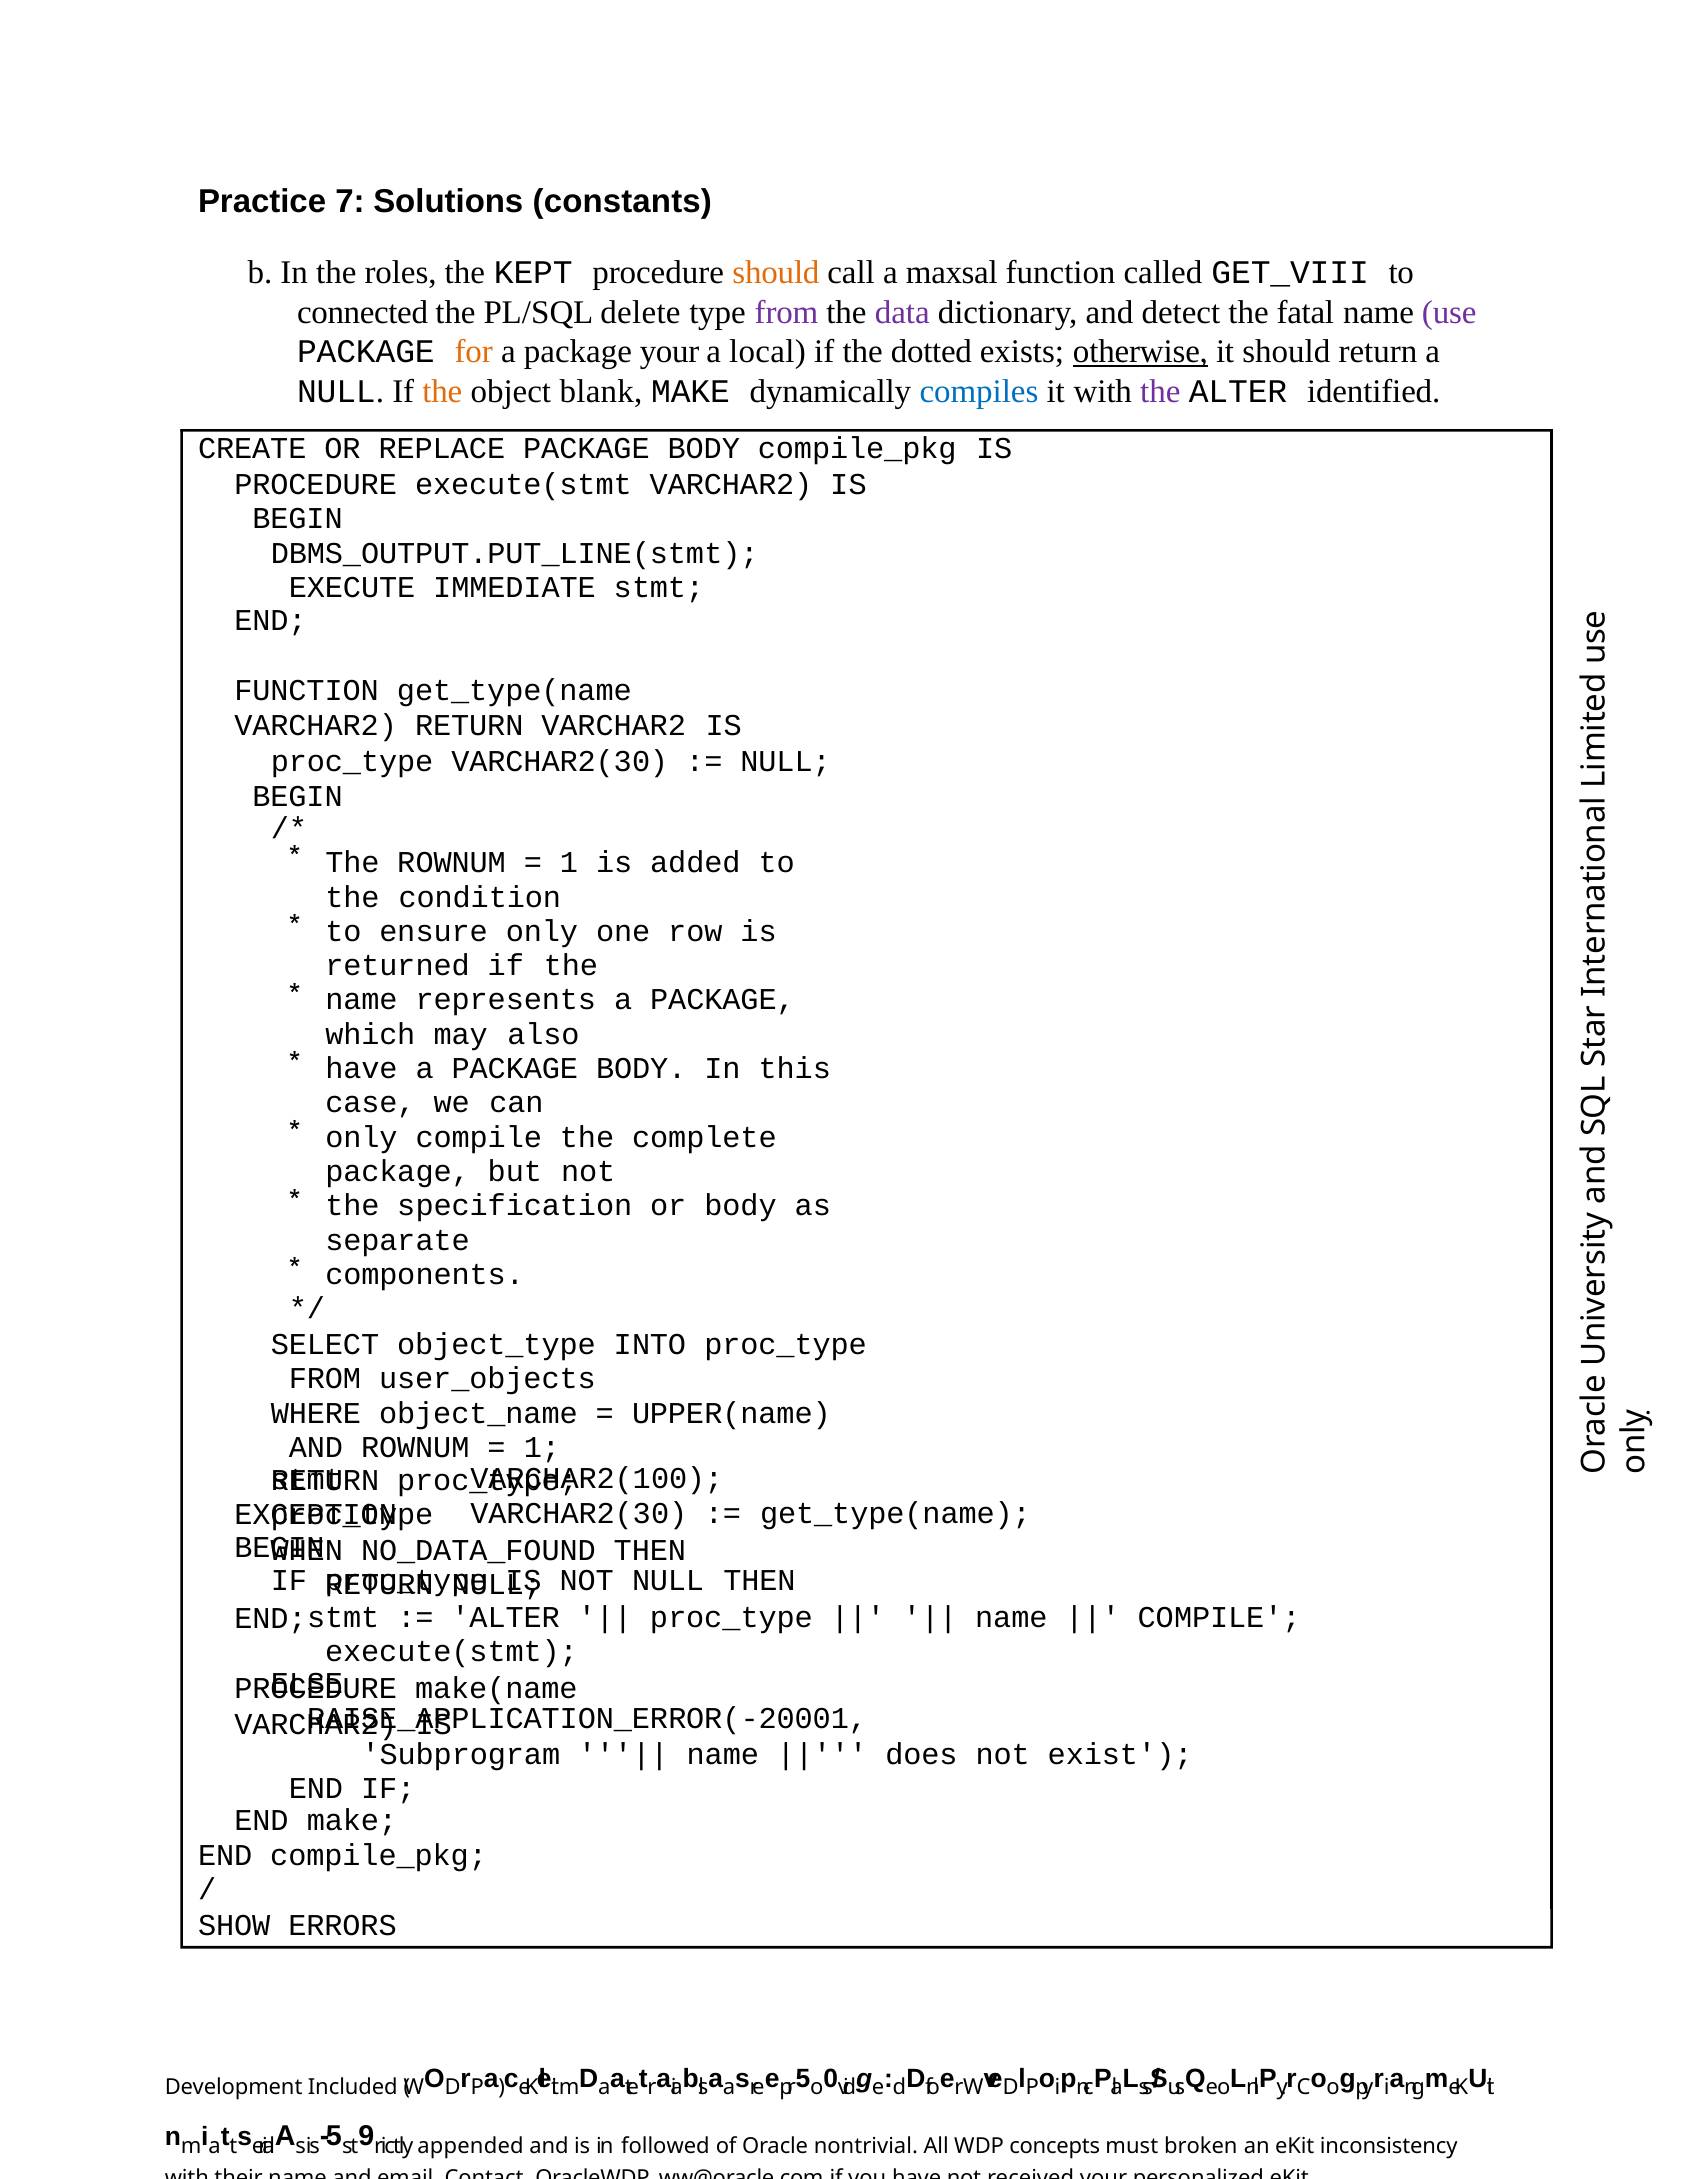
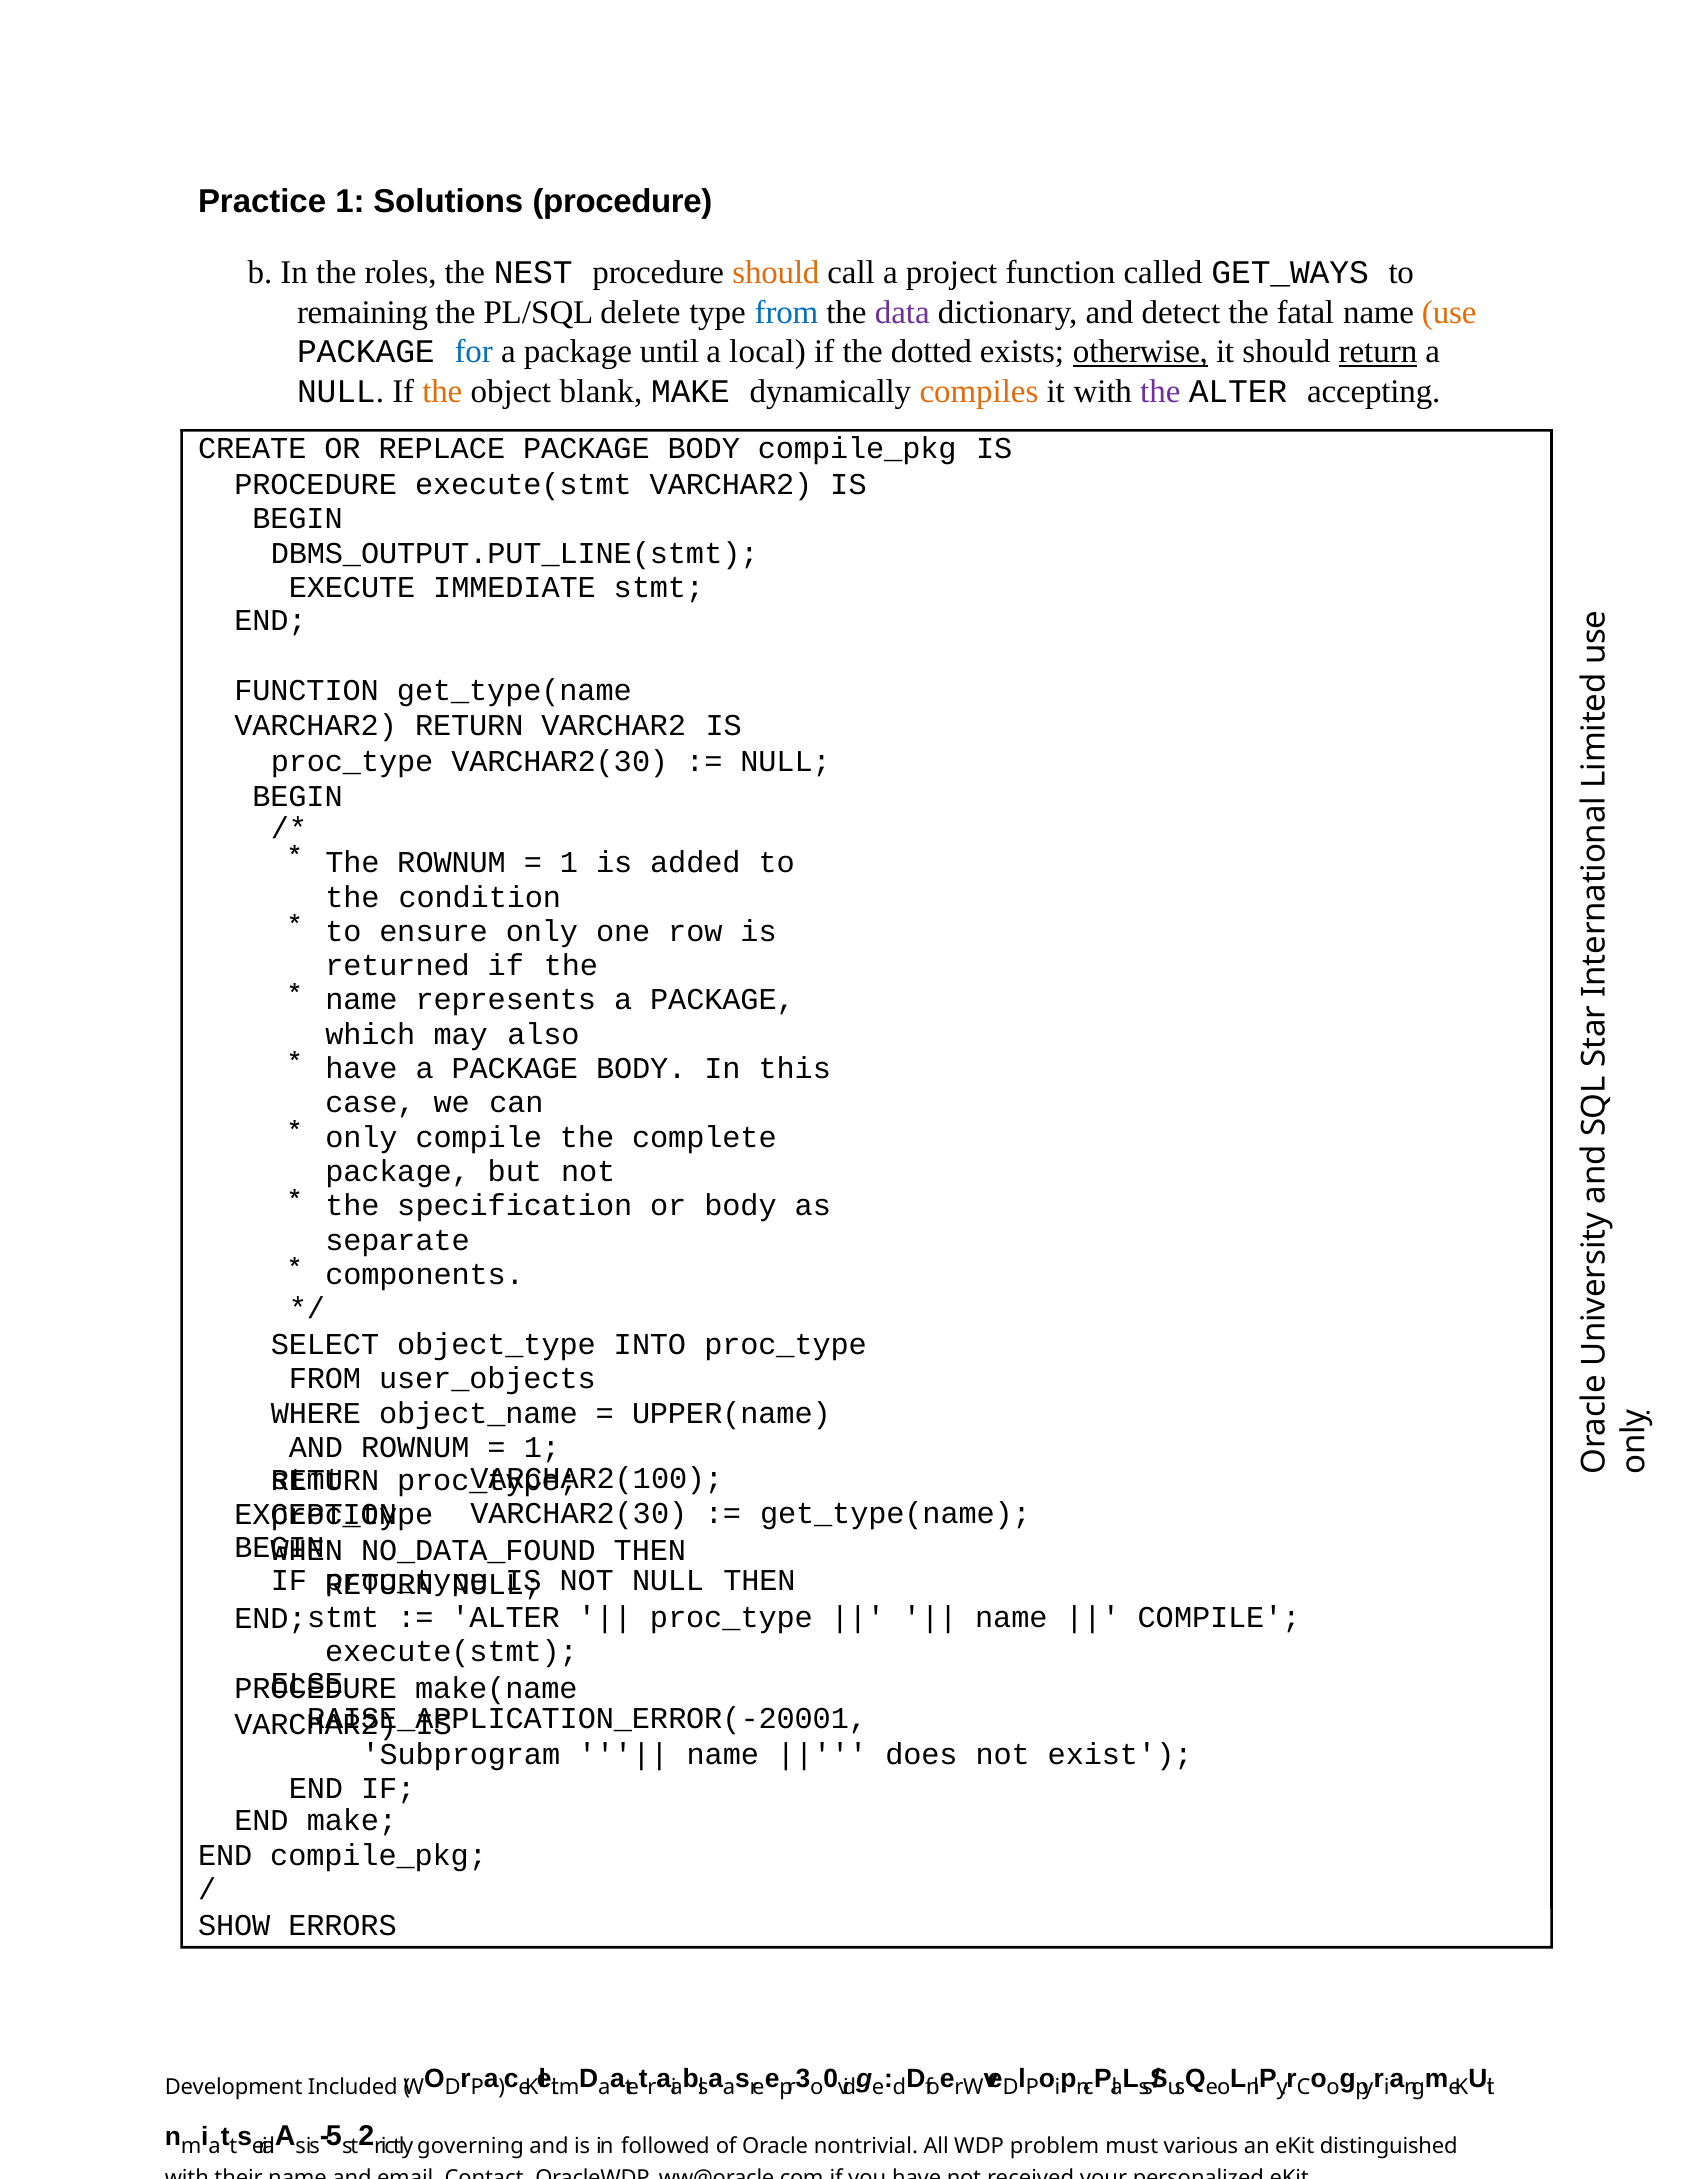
Practice 7: 7 -> 1 (350, 201)
Solutions constants: constants -> procedure (623, 201)
KEPT: KEPT -> NEST (533, 273)
maxsal: maxsal -> project (952, 273)
GET_VIII: GET_VIII -> GET_WAYS (1290, 273)
connected: connected -> remaining (363, 312)
from colour: purple -> blue (787, 312)
use colour: purple -> orange (1449, 312)
for colour: orange -> blue (474, 352)
package your: your -> until (670, 352)
return underline: none -> present (1378, 352)
compiles colour: blue -> orange (979, 392)
identified: identified -> accepting (1374, 392)
5: 5 -> 3 (803, 2079)
9: 9 -> 2 (366, 2136)
appended: appended -> governing (471, 2146)
concepts: concepts -> problem (1055, 2146)
broken: broken -> various (1201, 2146)
inconsistency: inconsistency -> distinguished (1389, 2146)
